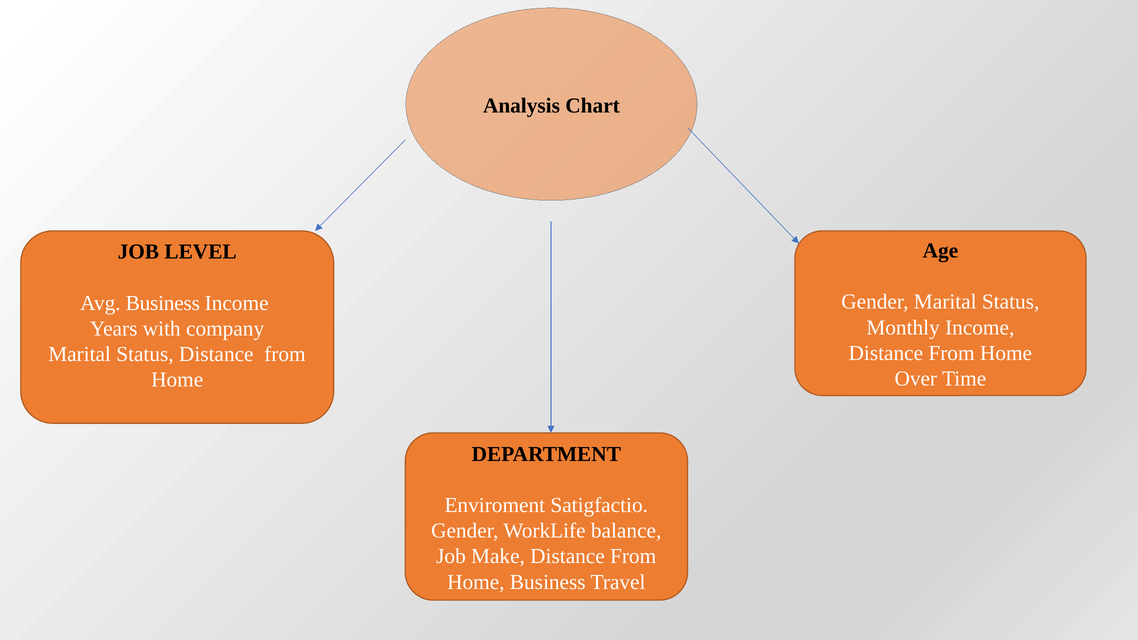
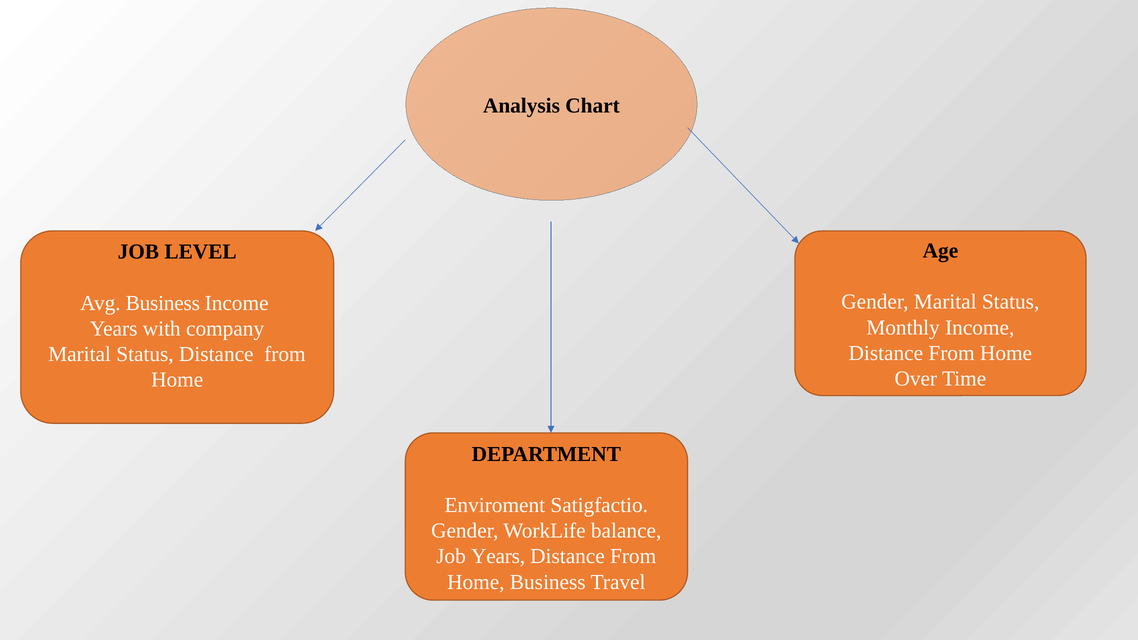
Job Make: Make -> Years (498, 556)
